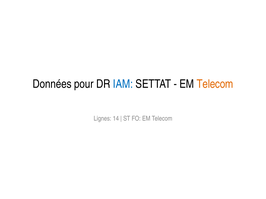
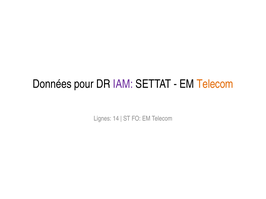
IAM colour: blue -> purple (123, 84)
